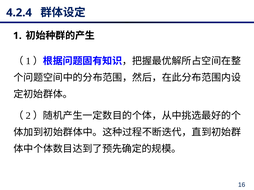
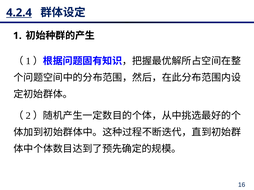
4.2.4 underline: none -> present (19, 13)
